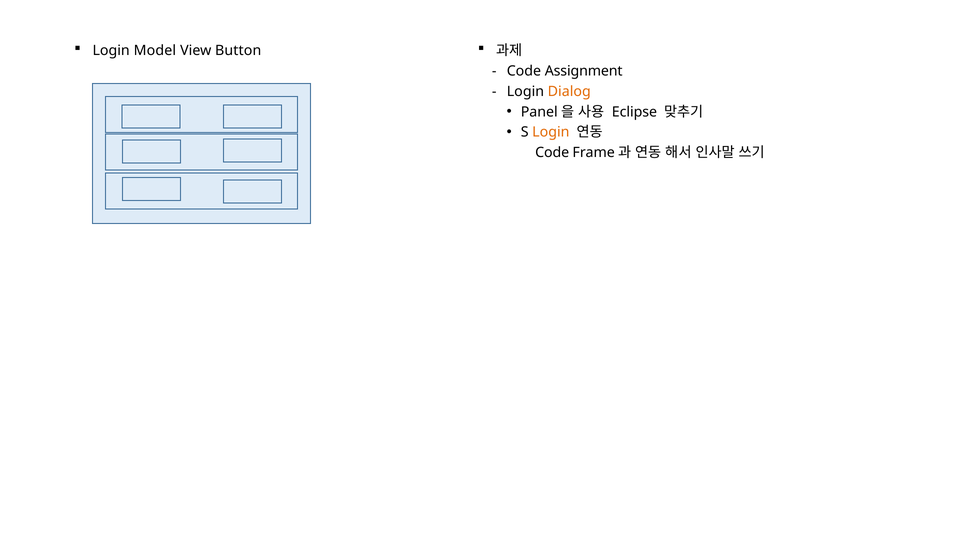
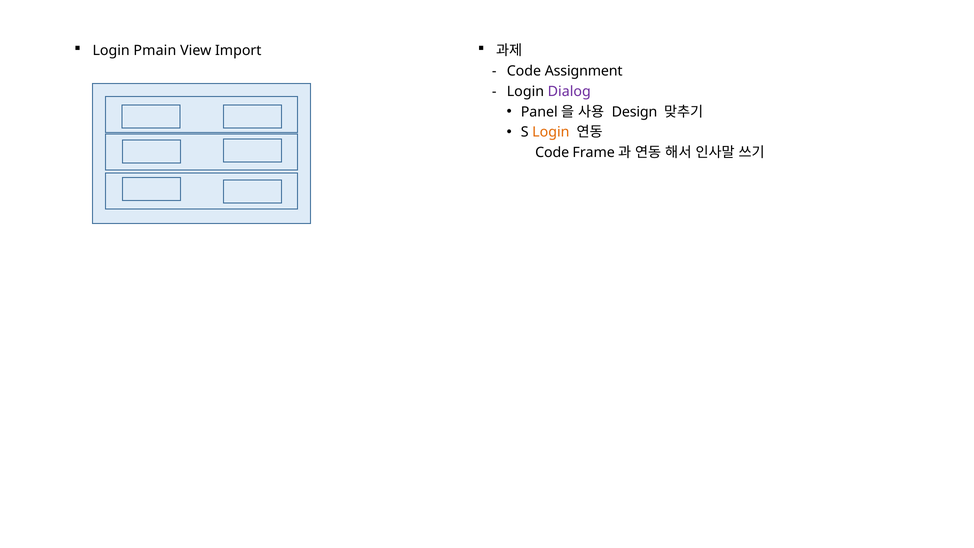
Model: Model -> Pmain (155, 51)
Button: Button -> Import (238, 51)
Dialog colour: orange -> purple (569, 91)
Eclipse: Eclipse -> Design (634, 112)
